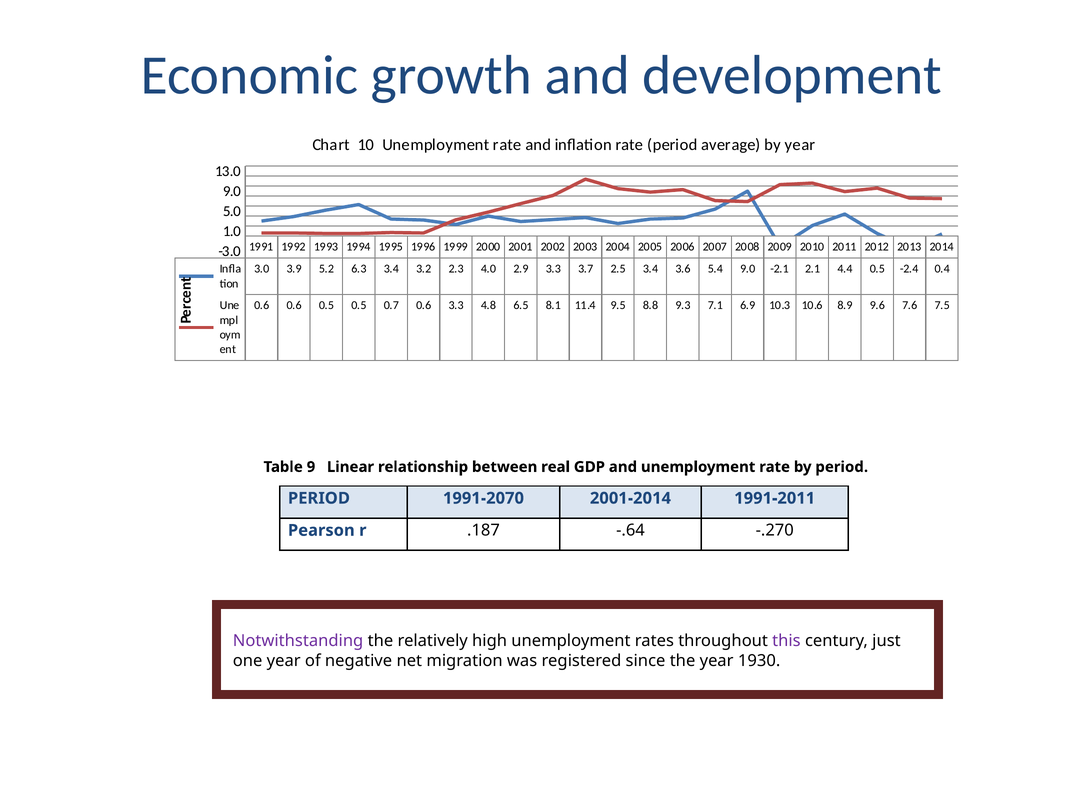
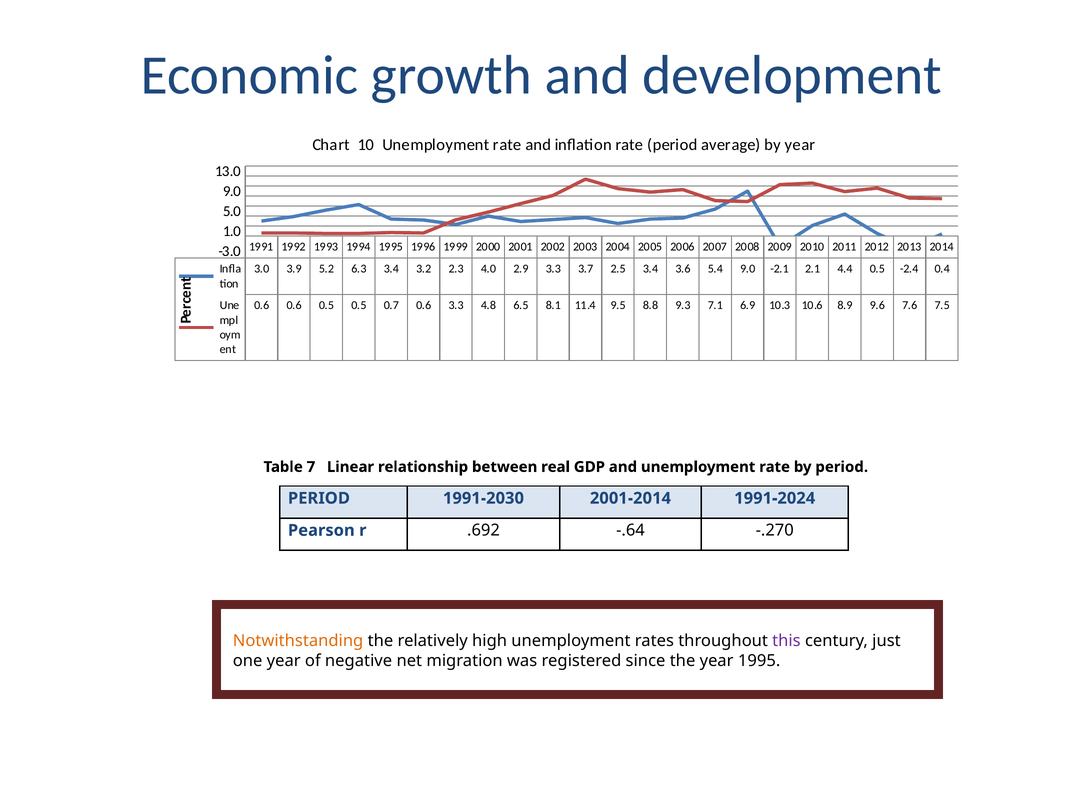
9: 9 -> 7 (311, 467)
1991-2070: 1991-2070 -> 1991-2030 (483, 498)
1991-2011: 1991-2011 -> 1991-2024 (775, 498)
.187: .187 -> .692 (483, 531)
Notwithstanding colour: purple -> orange (298, 641)
year 1930: 1930 -> 1995 (759, 661)
